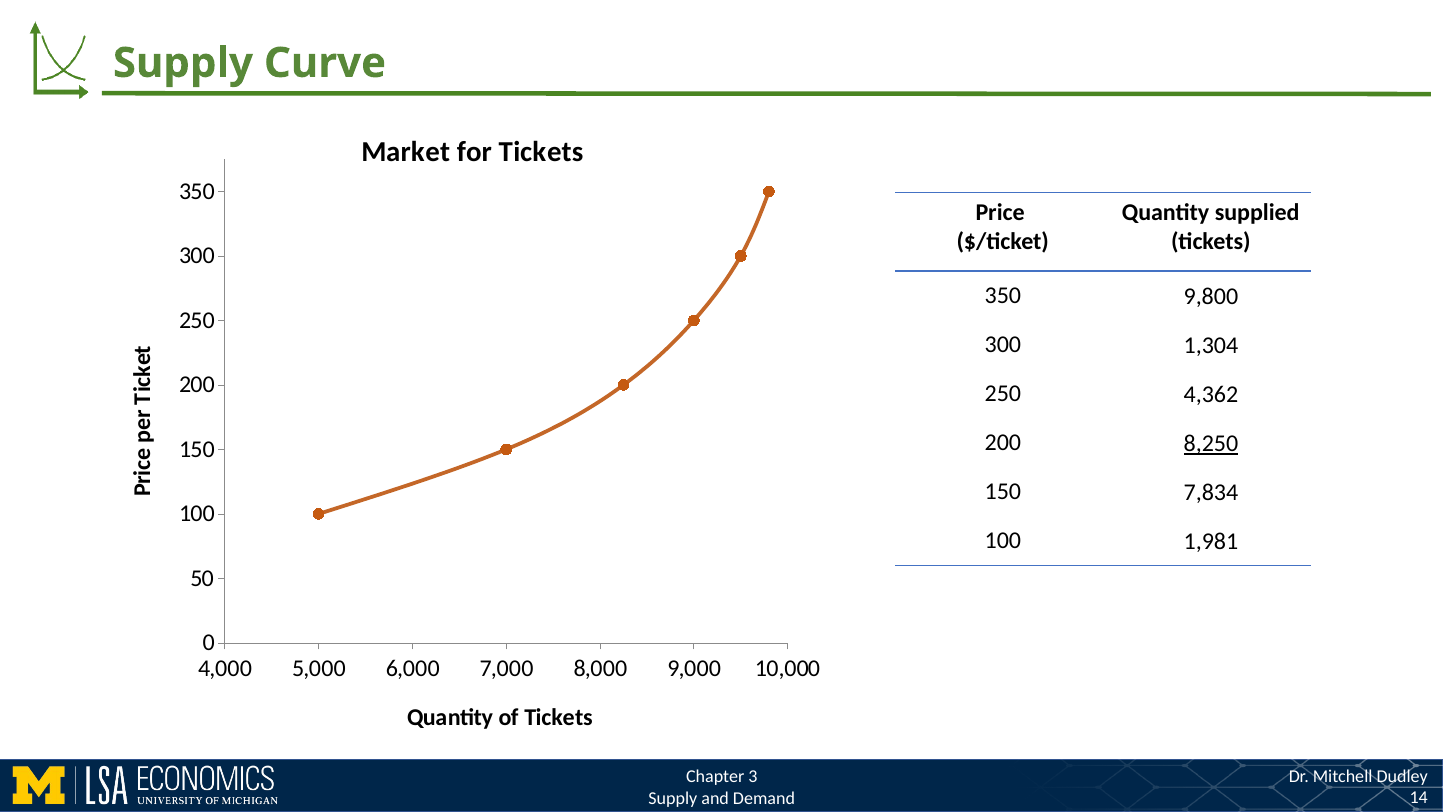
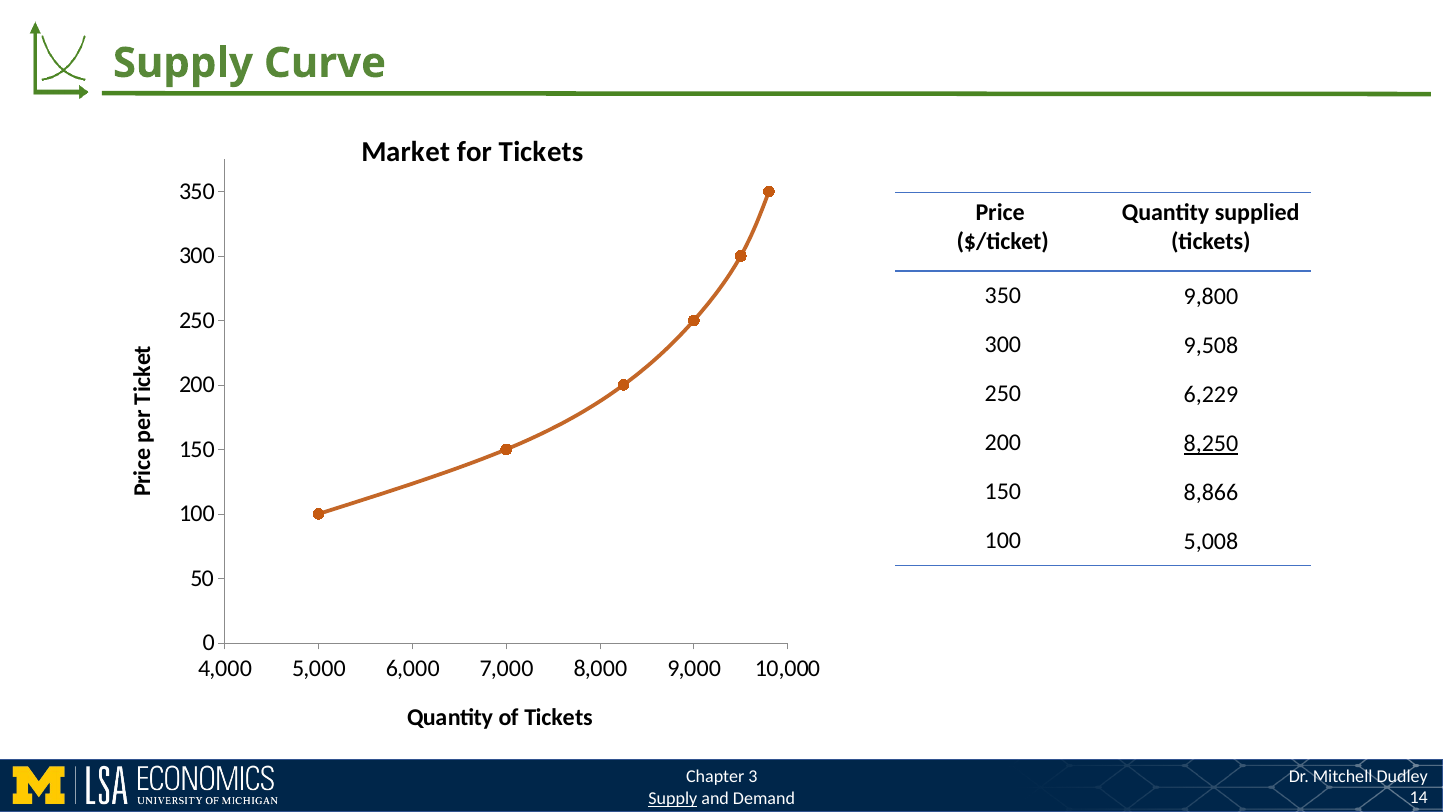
1,304: 1,304 -> 9,508 (1211, 346)
4,362: 4,362 -> 6,229 (1211, 395)
7,834: 7,834 -> 8,866 (1211, 493)
1,981: 1,981 -> 5,008 (1211, 542)
Supply underline: none -> present (673, 799)
